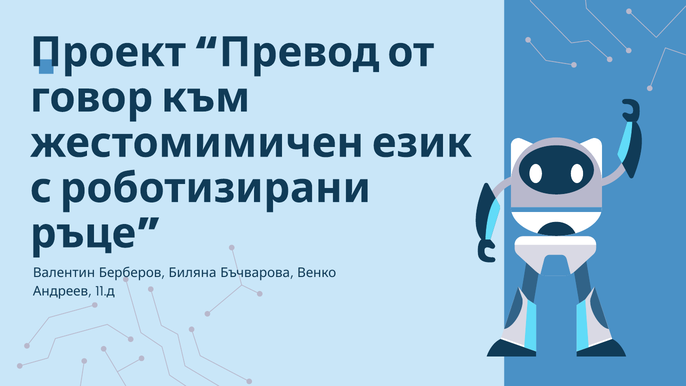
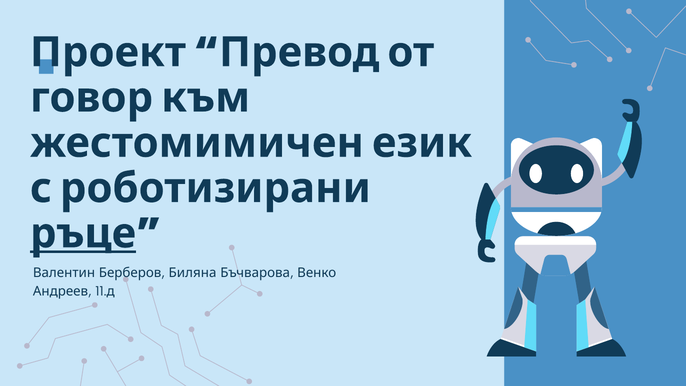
ръце underline: none -> present (83, 233)
